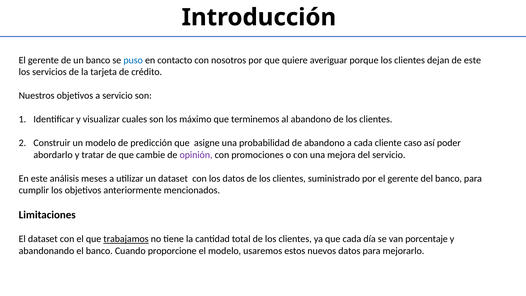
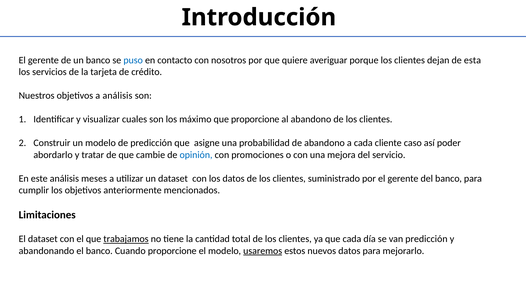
de este: este -> esta (472, 60)
a servicio: servicio -> análisis (117, 96)
que terminemos: terminemos -> proporcione (255, 119)
opinión colour: purple -> blue (196, 155)
van porcentaje: porcentaje -> predicción (426, 239)
usaremos underline: none -> present (263, 251)
